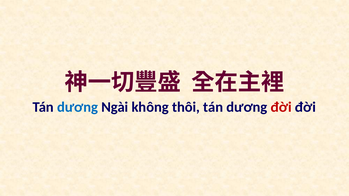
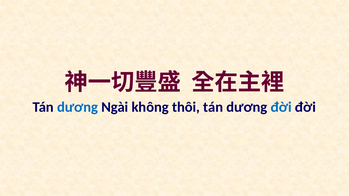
đời colour: red -> blue (281, 107)
